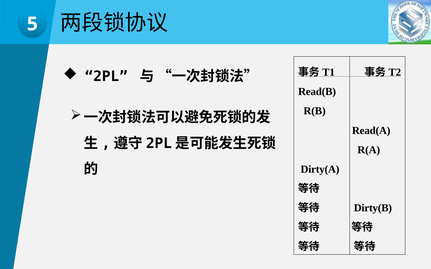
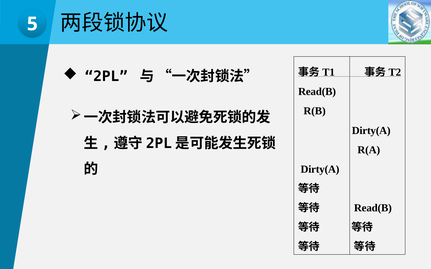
Read(A: Read(A -> Dirty(A (371, 131)
Dirty(B: Dirty(B -> Read(B (373, 208)
